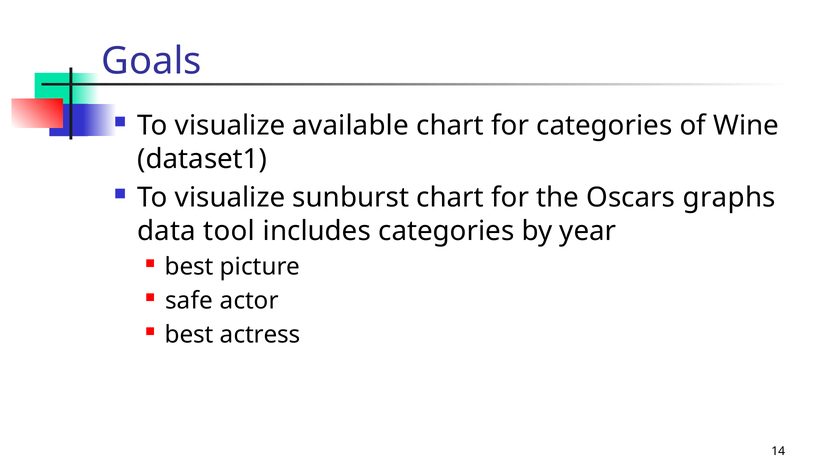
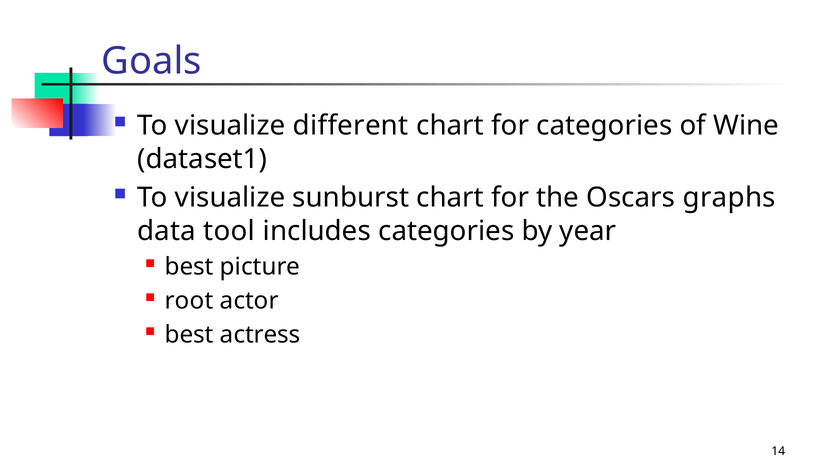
available: available -> different (351, 126)
safe: safe -> root (189, 301)
